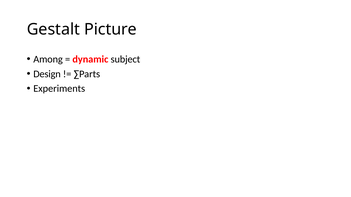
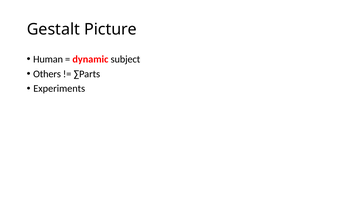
Among: Among -> Human (48, 59)
Design: Design -> Others (47, 74)
